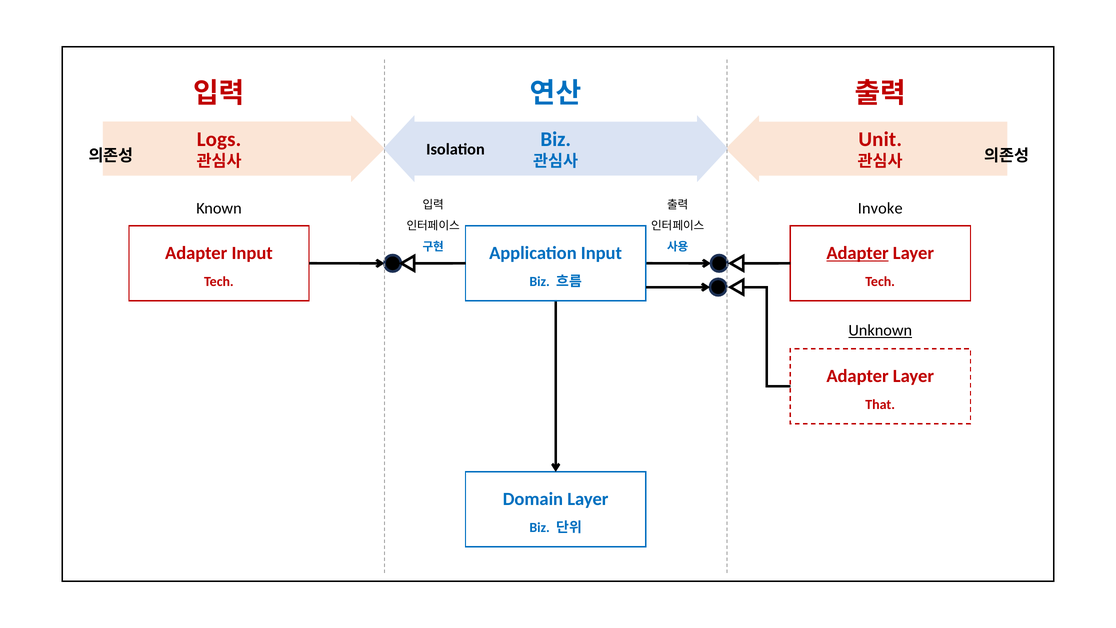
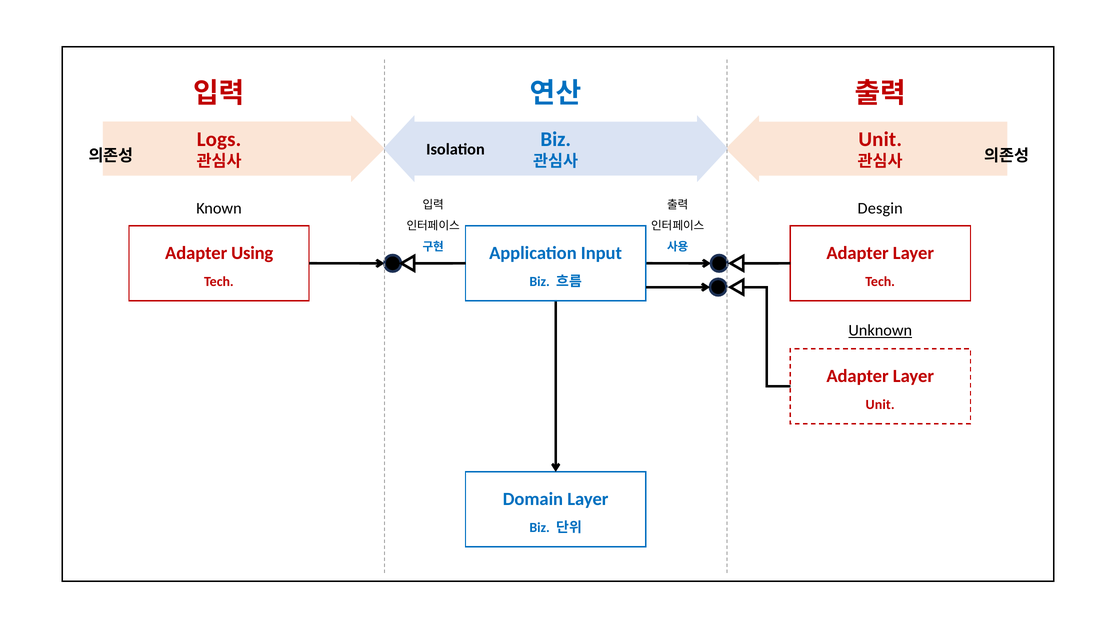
Invoke: Invoke -> Desgin (880, 208)
Adapter Input: Input -> Using (252, 253)
Adapter underline: present -> none (858, 253)
That: That -> Unit (880, 405)
